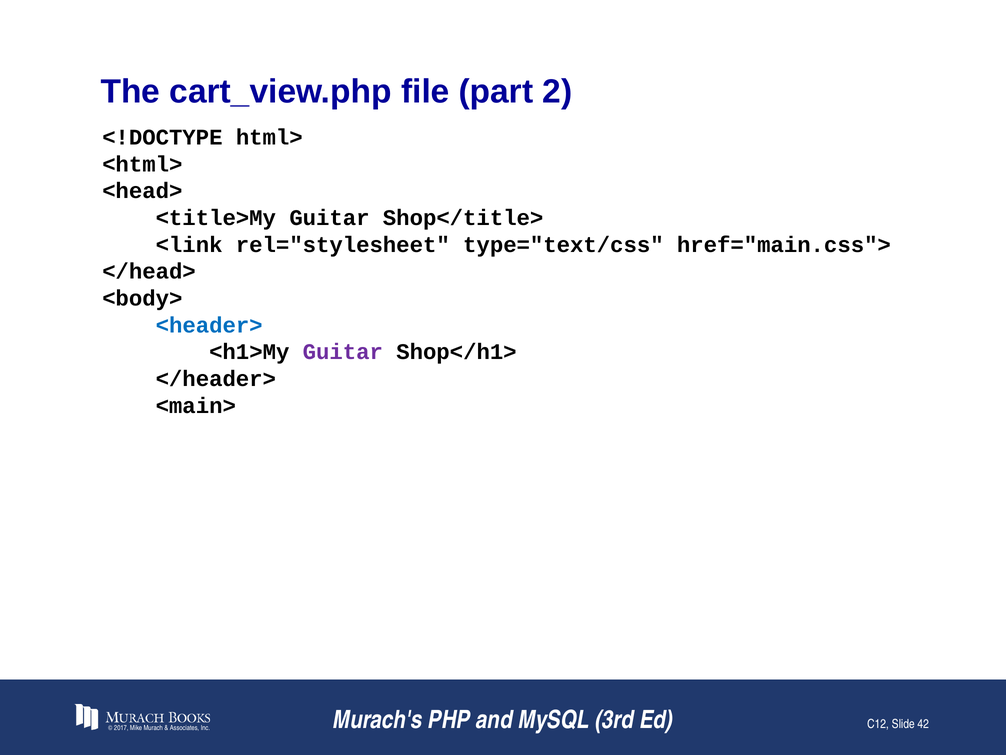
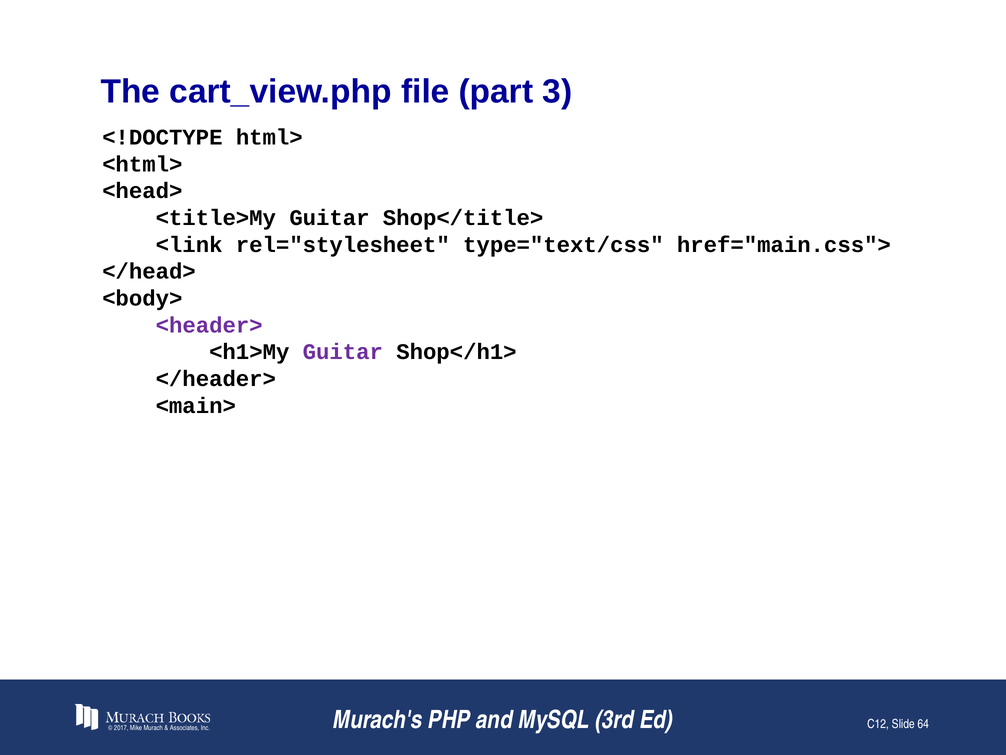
2: 2 -> 3 (557, 91)
<header> colour: blue -> purple (209, 325)
42: 42 -> 64 (923, 724)
